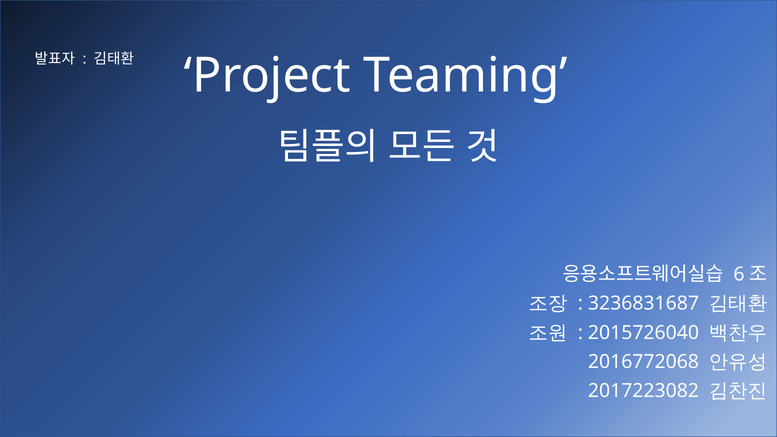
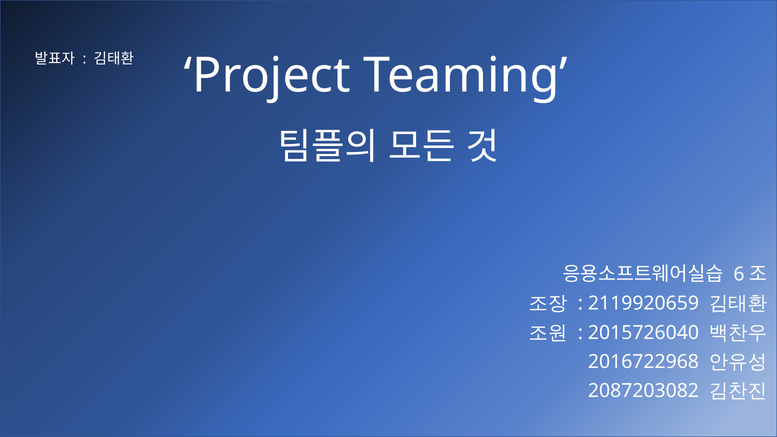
3236831687: 3236831687 -> 2119920659 (643, 304)
2016772068: 2016772068 -> 2016722968 (643, 362)
2017223082: 2017223082 -> 2087203082 (643, 391)
